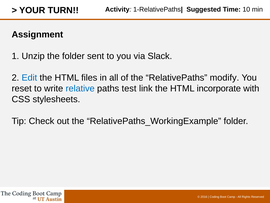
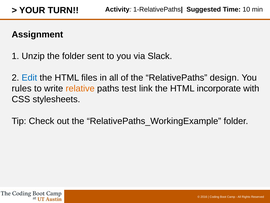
modify: modify -> design (224, 78)
reset: reset -> rules (22, 88)
relative colour: blue -> orange (80, 88)
